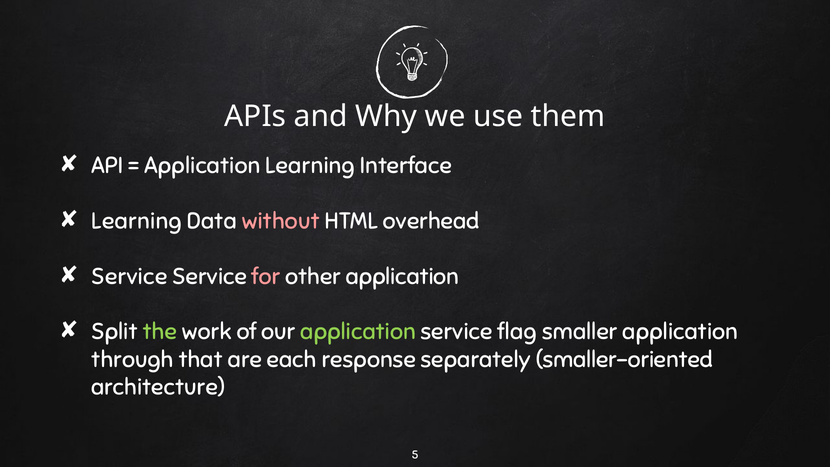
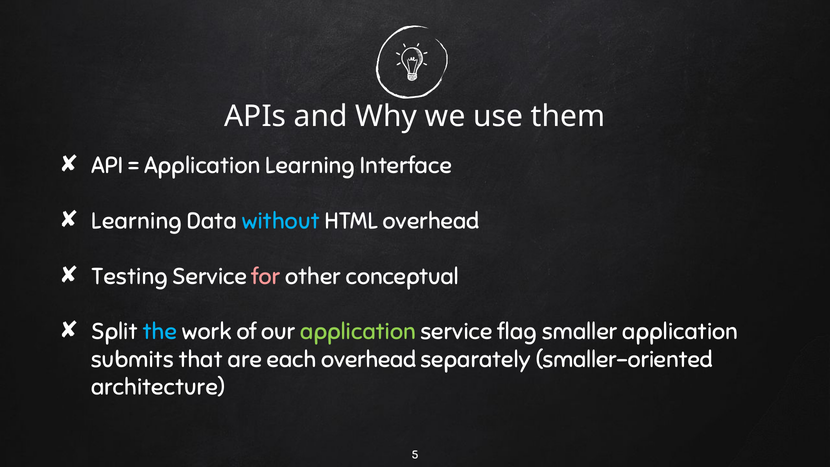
without colour: pink -> light blue (281, 221)
Service: Service -> Testing (129, 276)
other application: application -> conceptual (402, 276)
the colour: light green -> light blue (160, 332)
through: through -> submits (133, 359)
each response: response -> overhead (369, 359)
